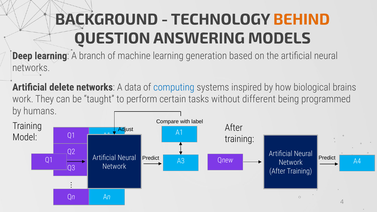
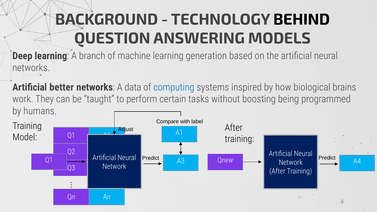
BEHIND colour: orange -> black (302, 19)
delete: delete -> better (62, 87)
different: different -> boosting (259, 99)
